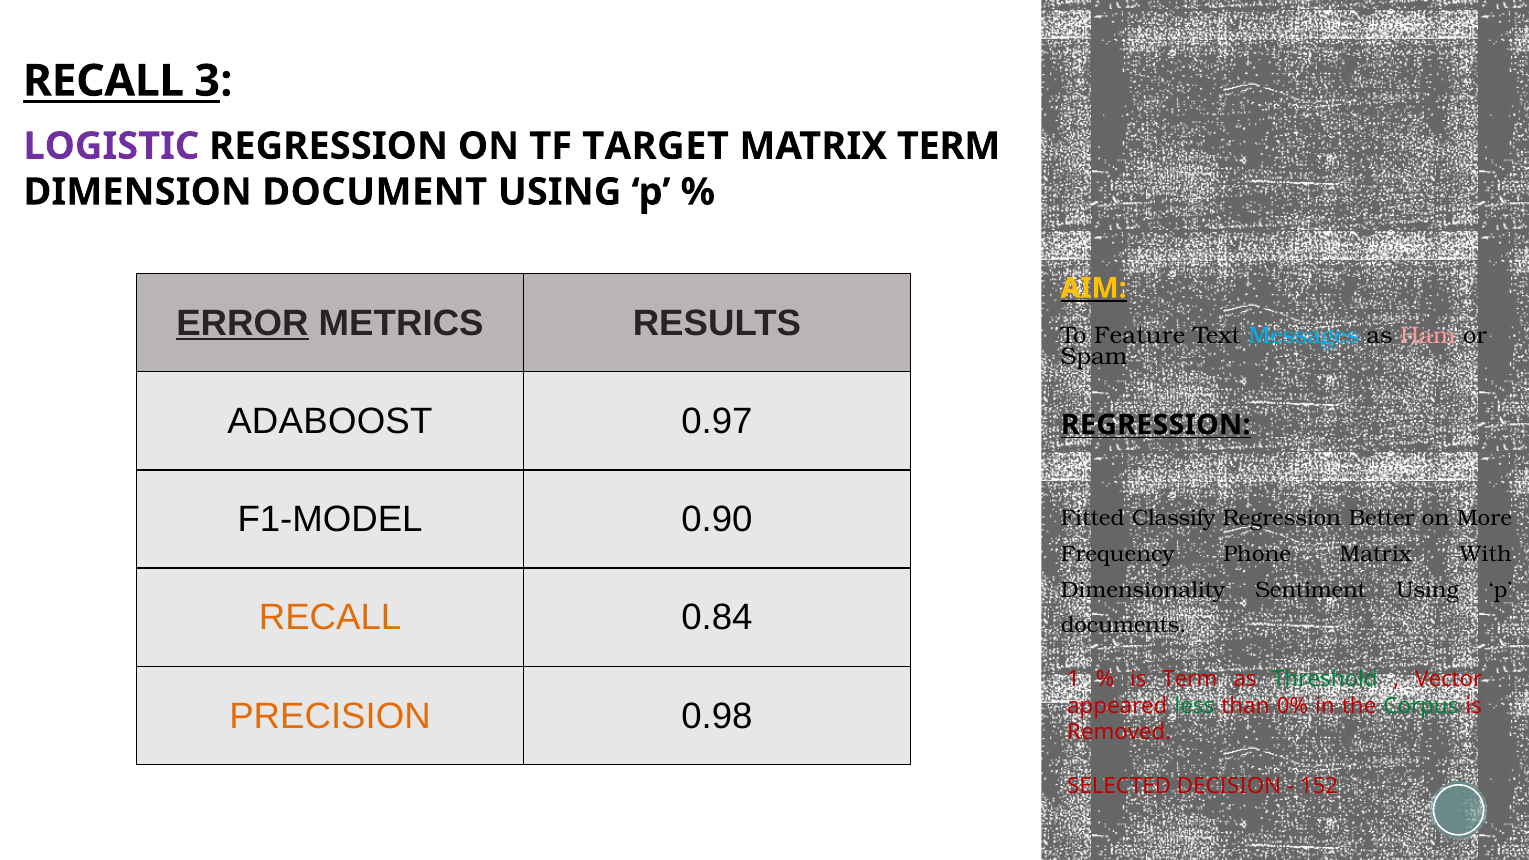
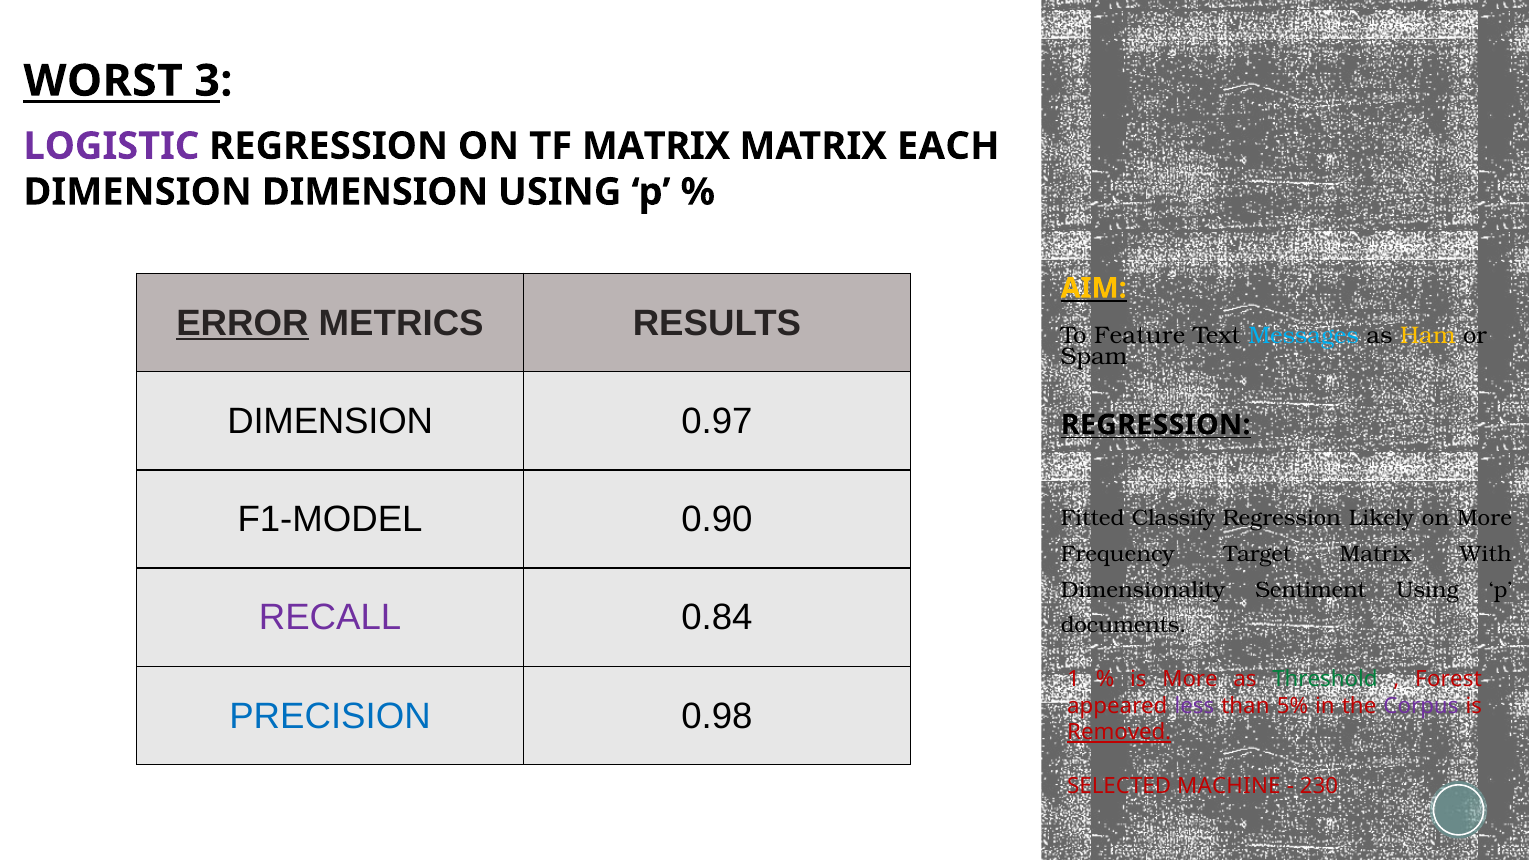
RECALL: RECALL -> WORST (103, 81)
TF TARGET: TARGET -> MATRIX (656, 146)
MATRIX TERM: TERM -> EACH (948, 146)
DIMENSION DOCUMENT: DOCUMENT -> DIMENSION (375, 192)
Ham colour: pink -> yellow (1428, 336)
ADABOOST: ADABOOST -> DIMENSION (330, 421)
Better: Better -> Likely (1381, 518)
Phone: Phone -> Target (1257, 554)
RECALL colour: orange -> purple (330, 618)
is Term: Term -> More (1190, 679)
Vector: Vector -> Forest (1449, 679)
PRECISION colour: orange -> blue (330, 716)
less colour: green -> purple (1194, 706)
0%: 0% -> 5% (1292, 706)
Corpus colour: green -> purple (1421, 706)
Removed underline: none -> present (1119, 733)
DECISION: DECISION -> MACHINE (1229, 786)
152: 152 -> 230 (1319, 786)
